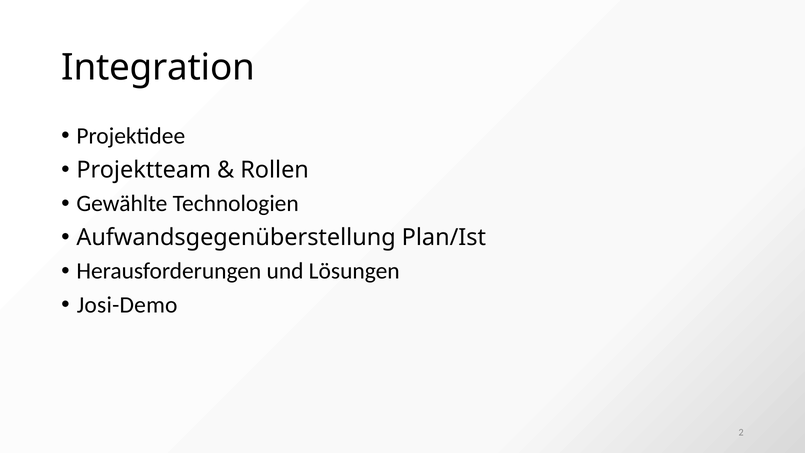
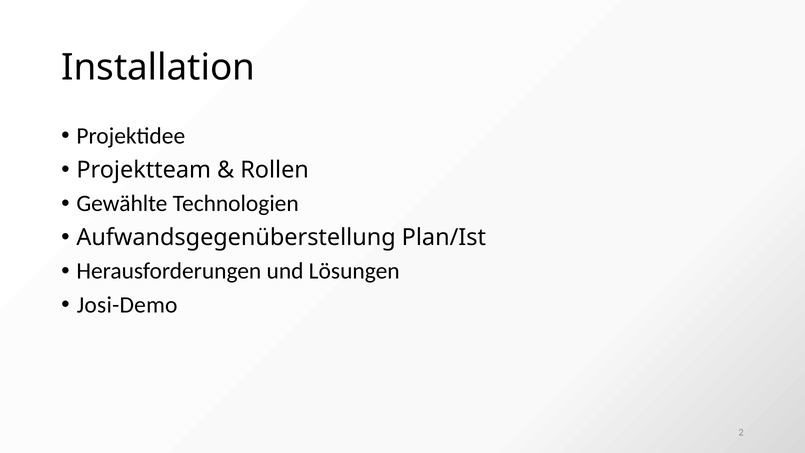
Integration: Integration -> Installation (158, 68)
